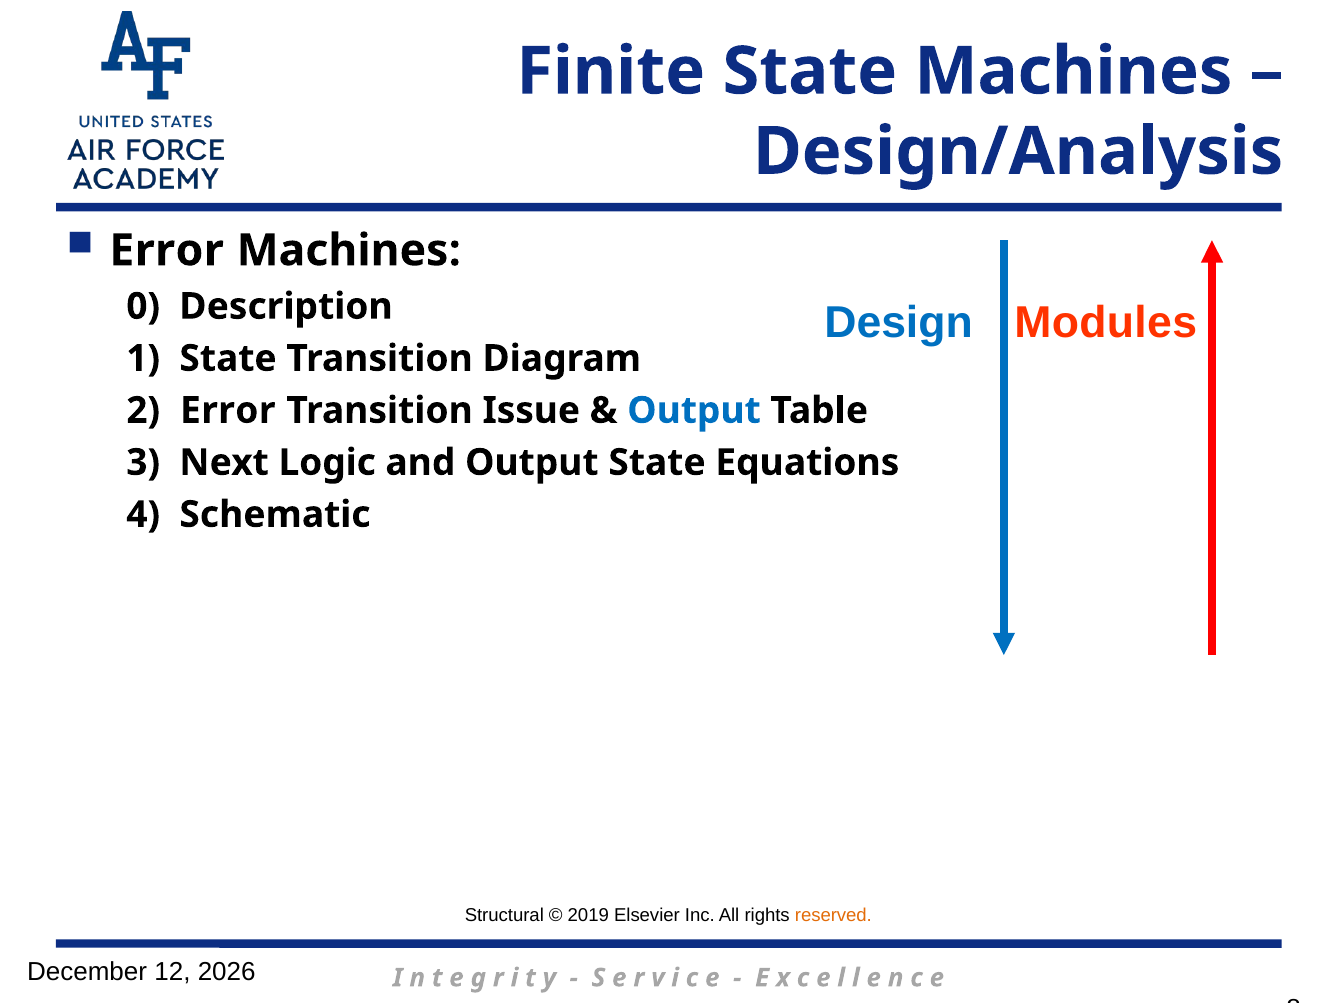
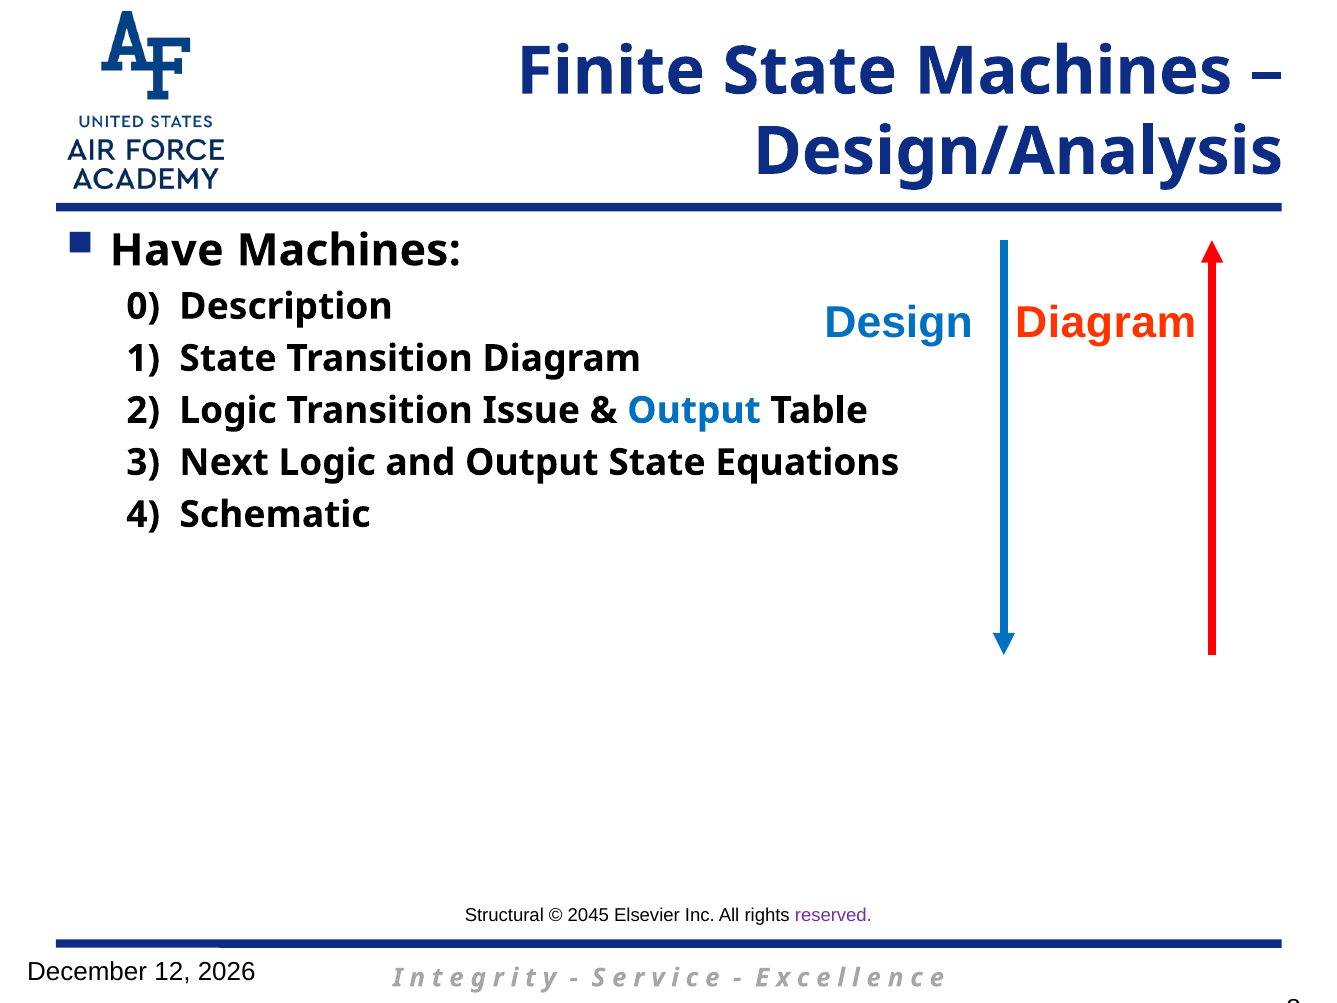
Error: Error -> Have (167, 250)
Design Modules: Modules -> Diagram (1106, 322)
2 Error: Error -> Logic (228, 410)
2019: 2019 -> 2045 (588, 916)
reserved colour: orange -> purple (833, 916)
